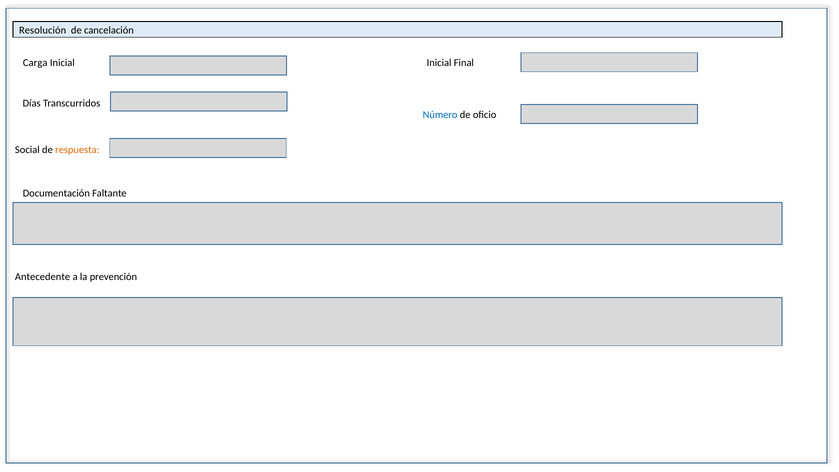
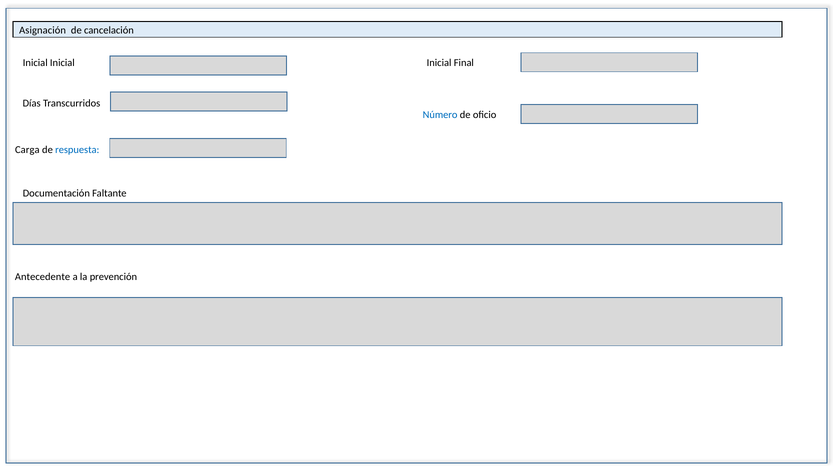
Resolución: Resolución -> Asignación (43, 30)
Carga: Carga -> Inicial (35, 63)
Social: Social -> Carga (27, 150)
respuesta colour: orange -> blue (77, 150)
